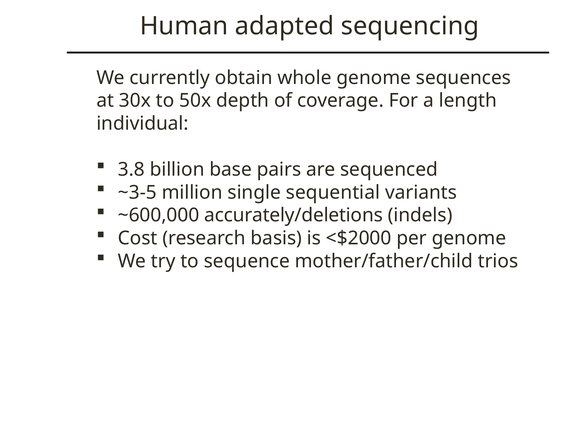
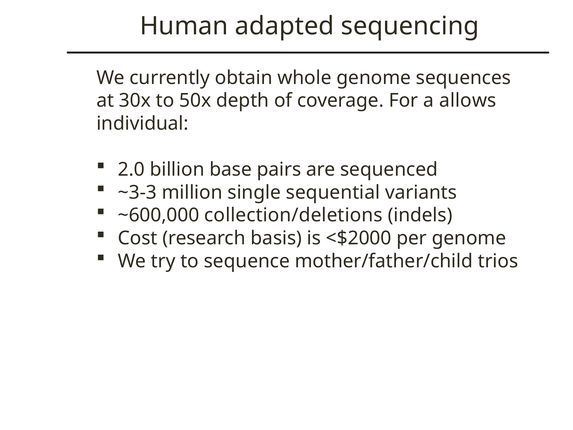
length: length -> allows (468, 101)
3.8: 3.8 -> 2.0 (131, 169)
~3-5: ~3-5 -> ~3-3 (137, 192)
accurately/deletions: accurately/deletions -> collection/deletions (293, 215)
